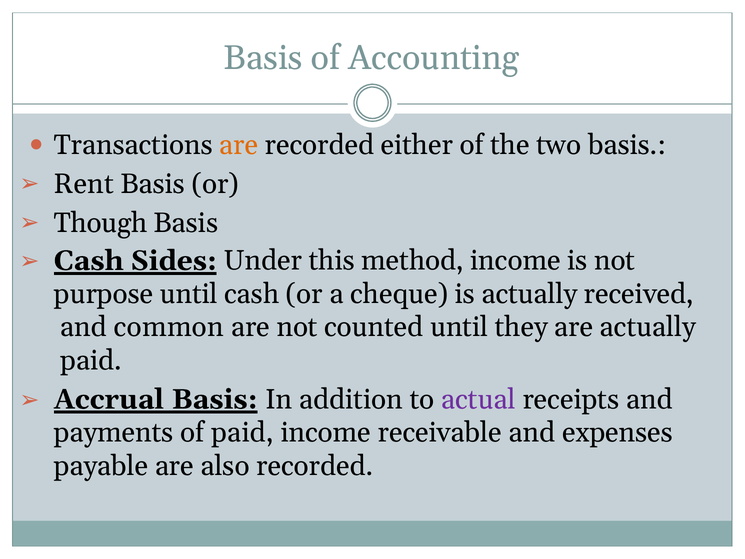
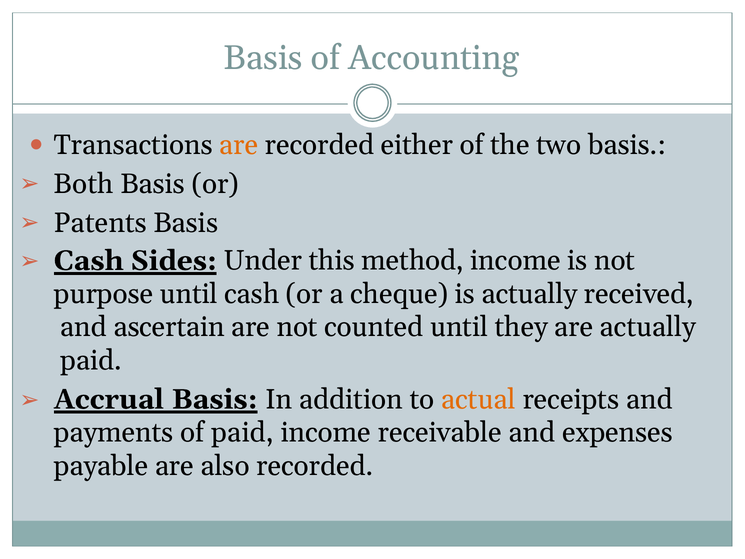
Rent: Rent -> Both (84, 184)
Though: Though -> Patents (100, 223)
common: common -> ascertain (169, 327)
actual colour: purple -> orange (478, 399)
